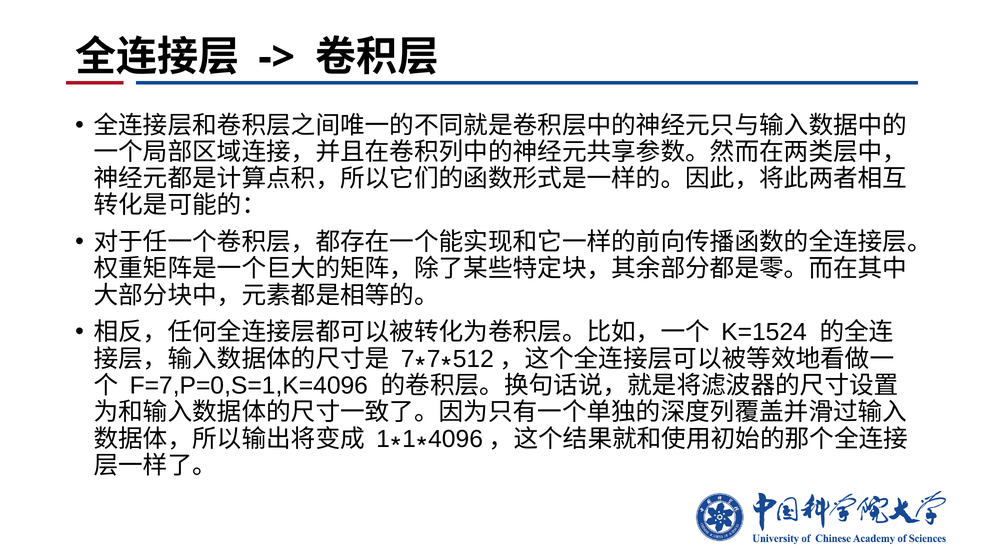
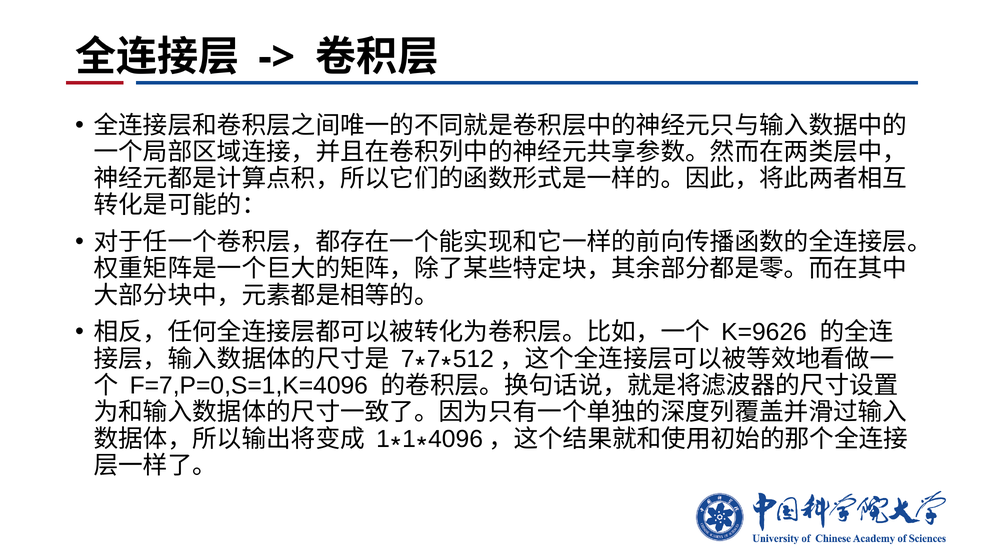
K=1524: K=1524 -> K=9626 (764, 332)
